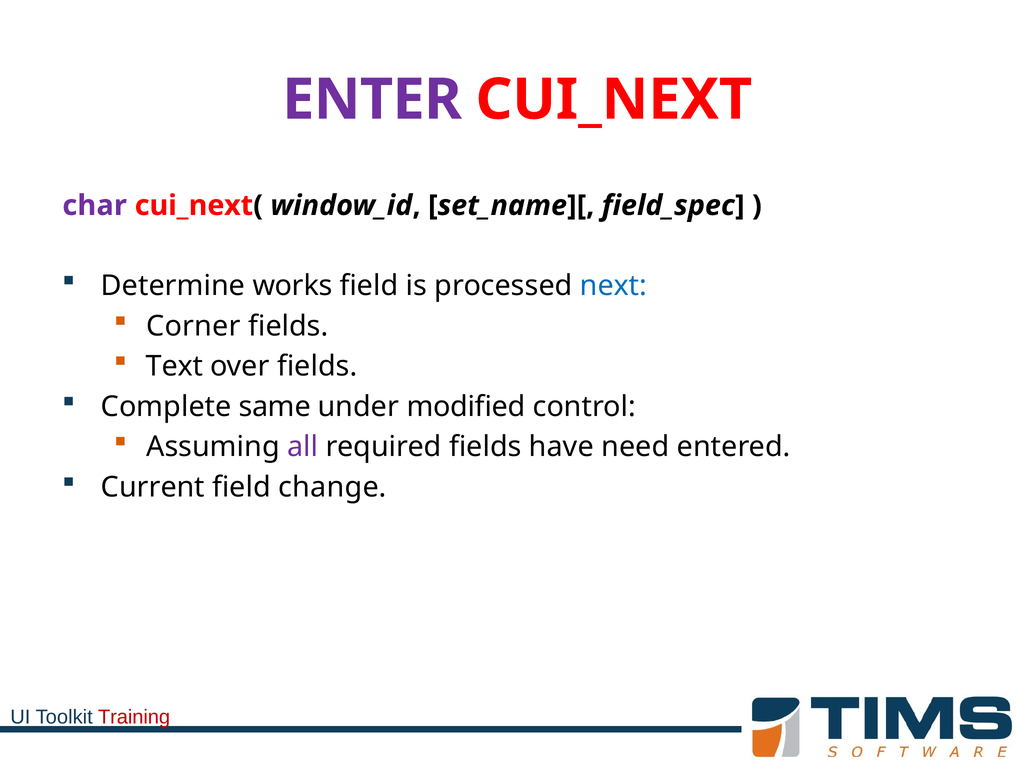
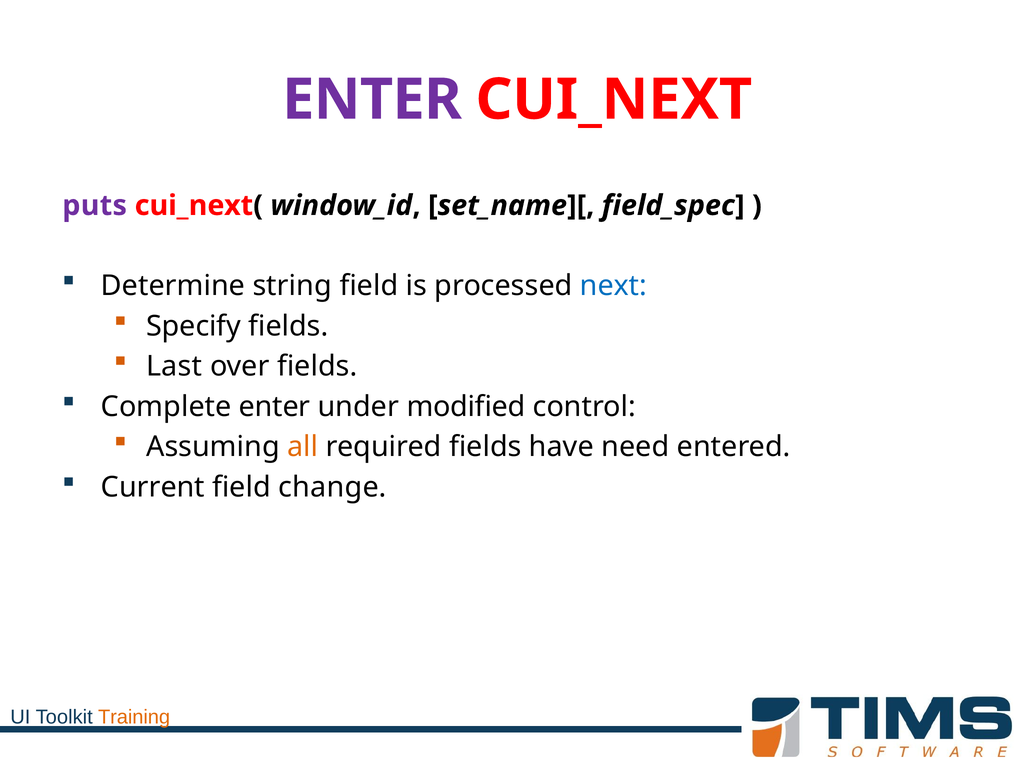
char: char -> puts (95, 206)
works: works -> string (292, 286)
Corner: Corner -> Specify (194, 326)
Text: Text -> Last (174, 367)
Complete same: same -> enter (275, 407)
all colour: purple -> orange (303, 447)
Training colour: red -> orange (134, 717)
